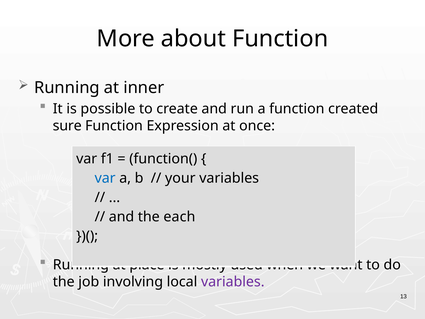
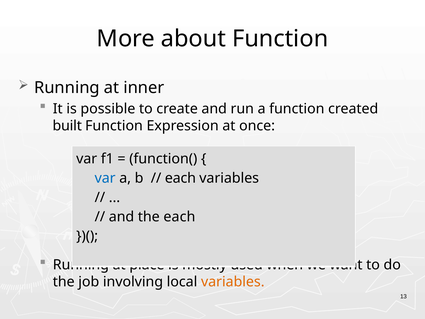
sure: sure -> built (67, 126)
your: your -> each (180, 178)
variables colour: purple -> orange (233, 281)
